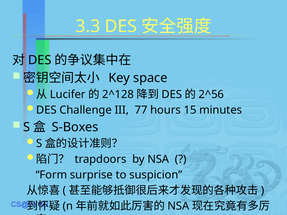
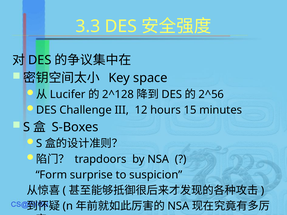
77: 77 -> 12 (141, 110)
